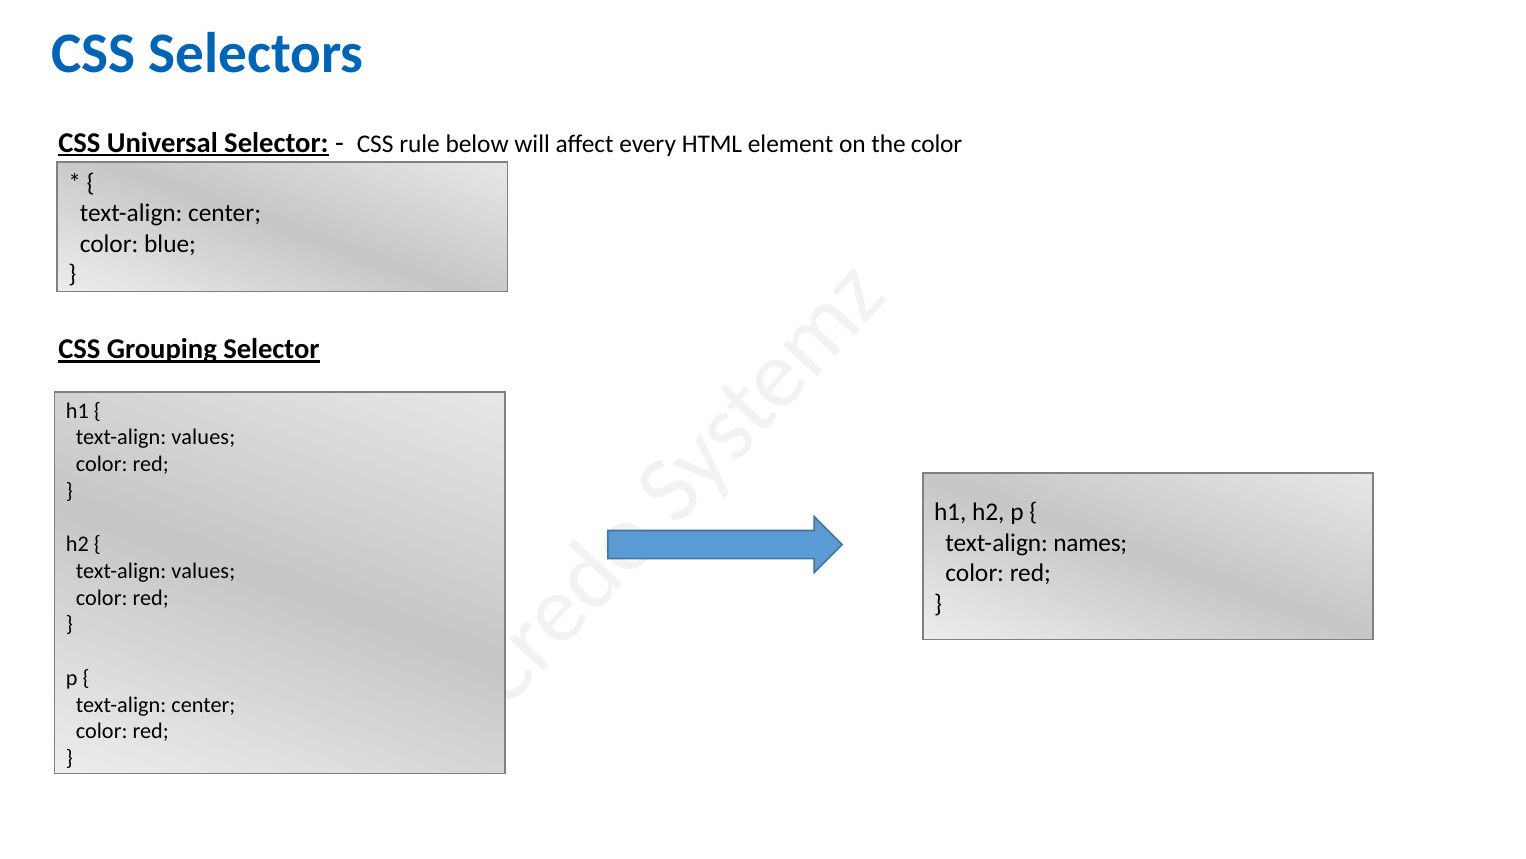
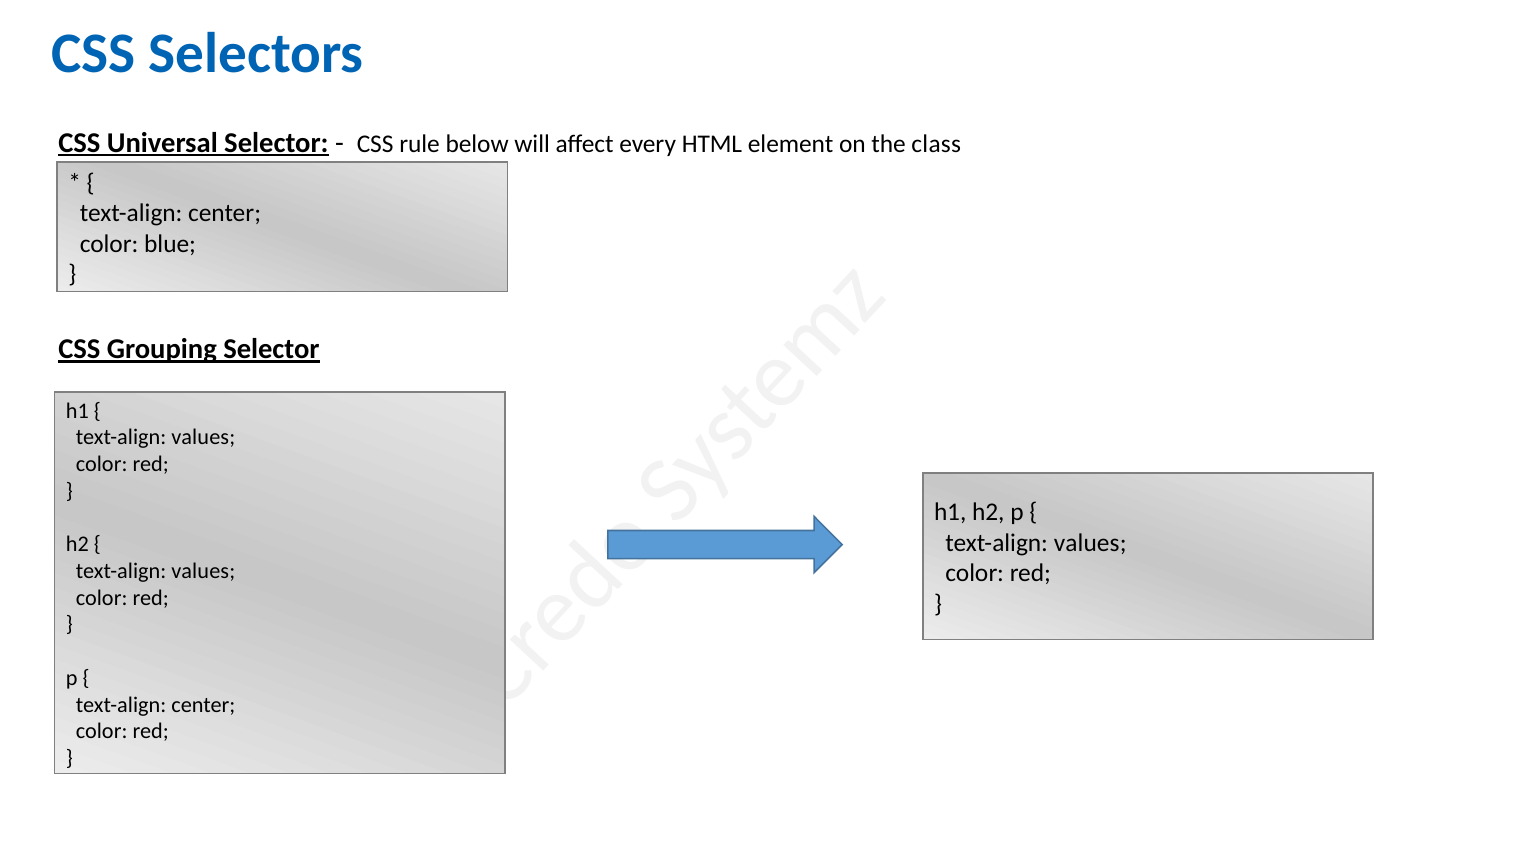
the color: color -> class (936, 144)
names: names -> values (1090, 542)
